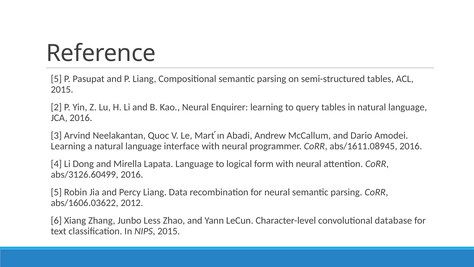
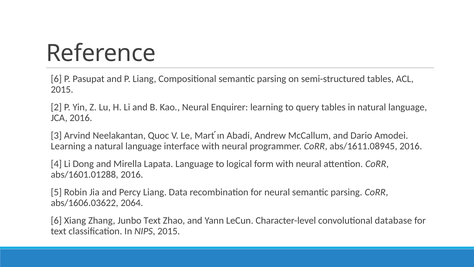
5: 5 -> 6 (56, 79)
abs/3126.60499: abs/3126.60499 -> abs/1601.01288 (85, 174)
2012: 2012 -> 2064 (132, 203)
Junbo Less: Less -> Text (152, 220)
